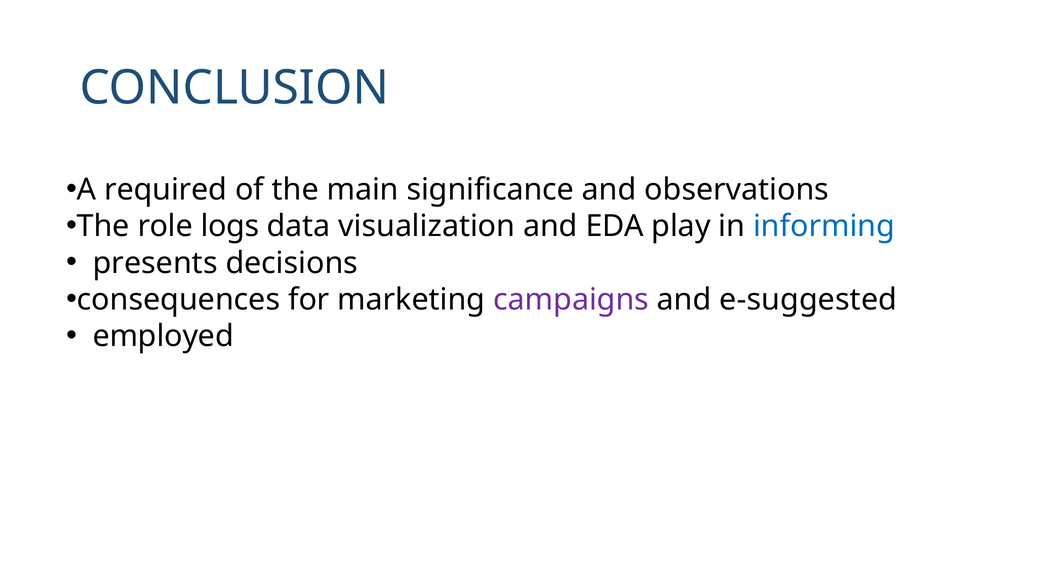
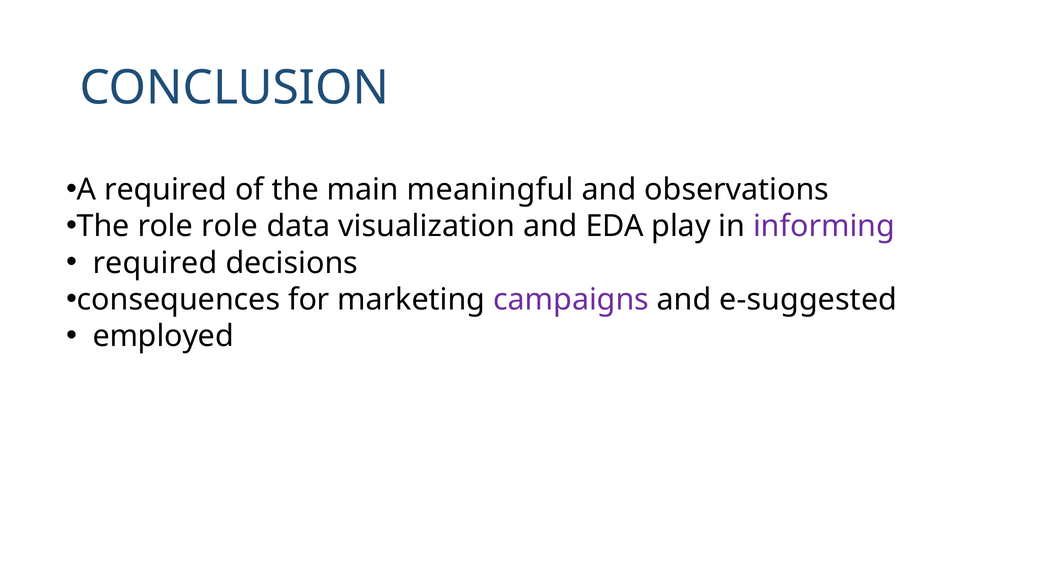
significance: significance -> meaningful (490, 190)
role logs: logs -> role (230, 226)
informing colour: blue -> purple (824, 226)
presents: presents -> required (155, 263)
